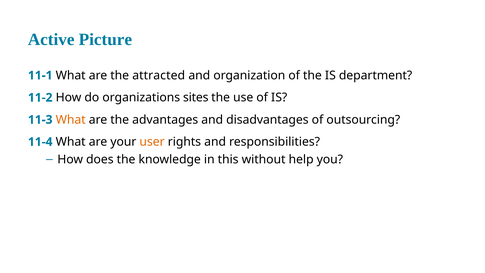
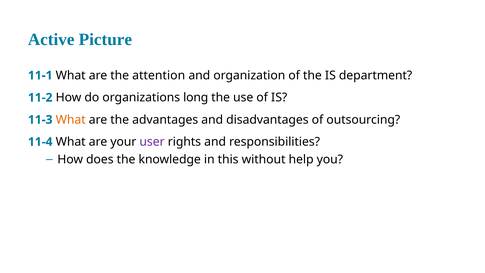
attracted: attracted -> attention (159, 75)
sites: sites -> long (196, 98)
user colour: orange -> purple (152, 142)
